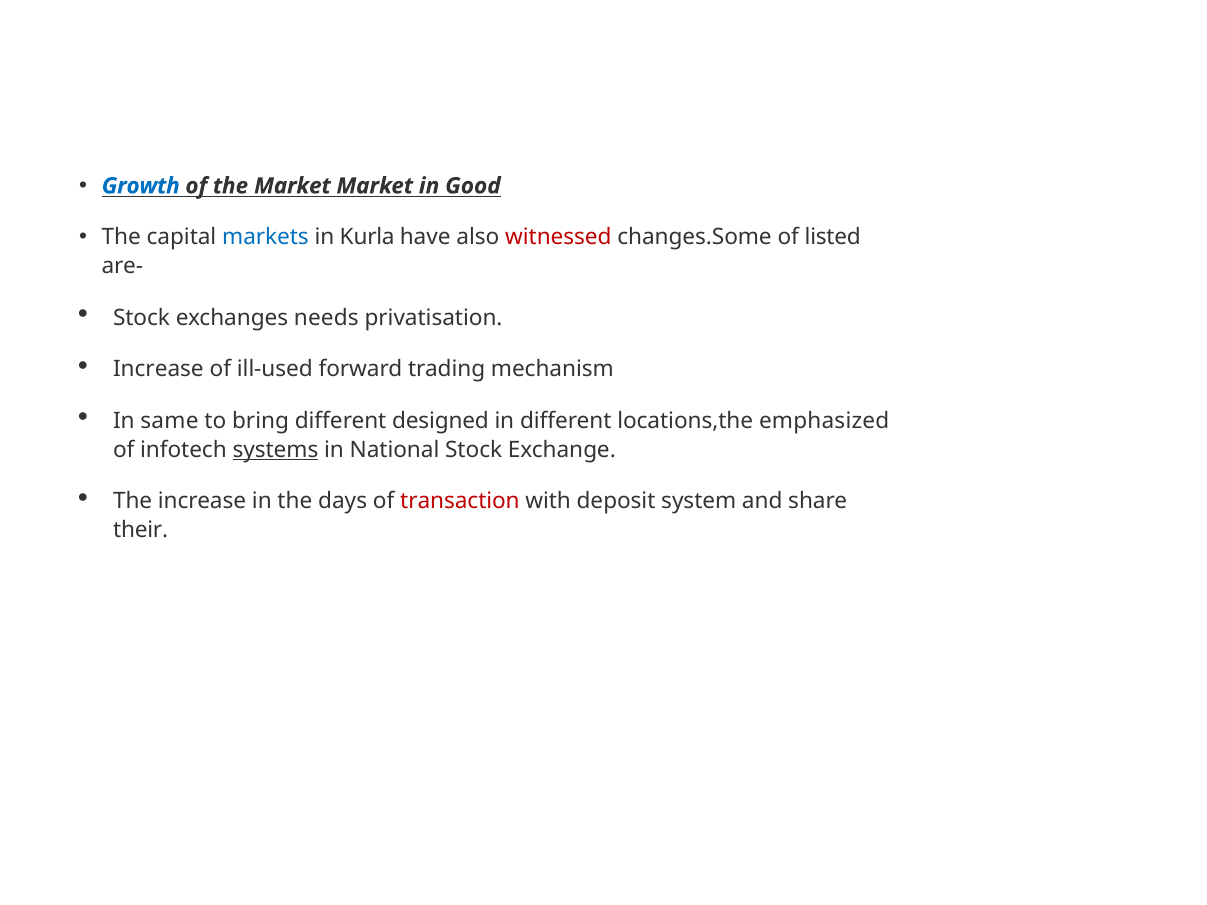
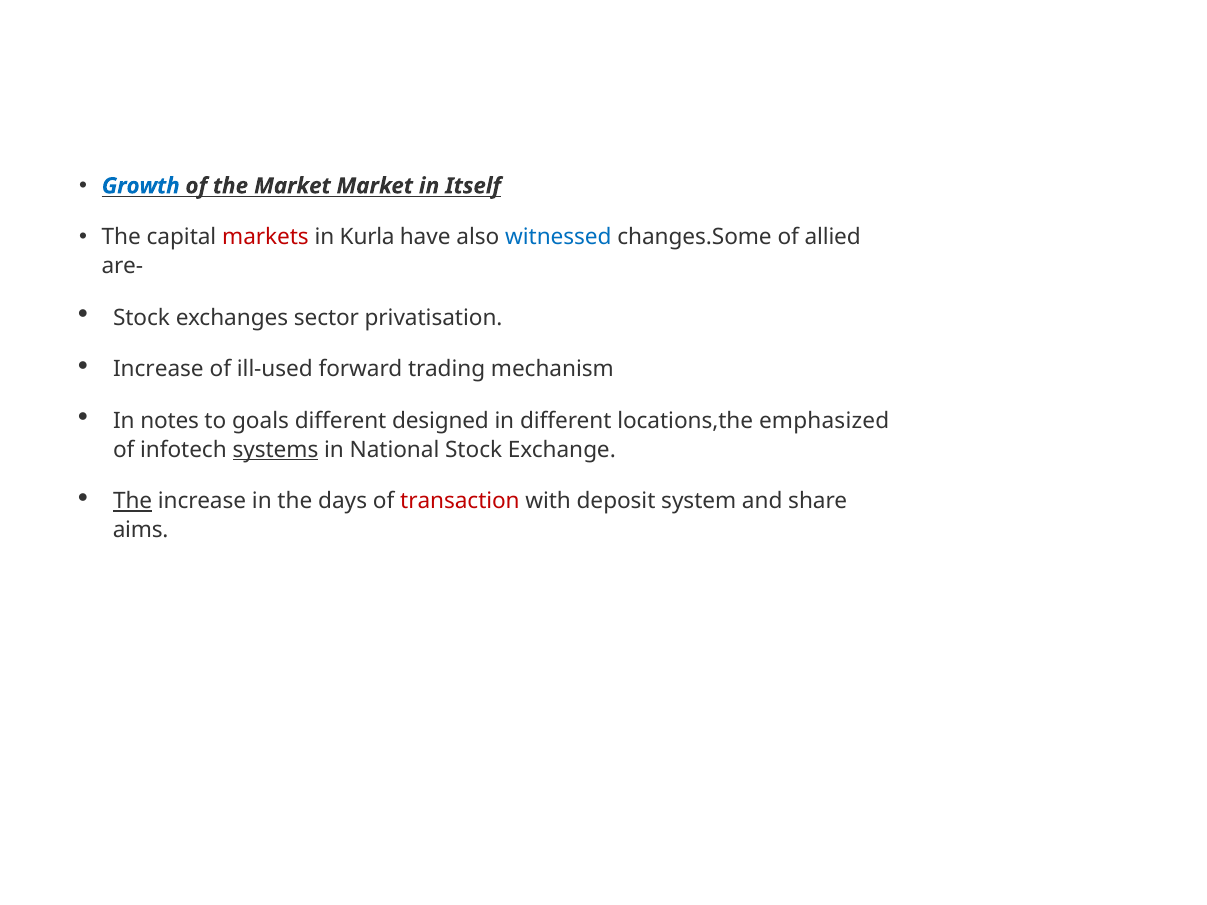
Good: Good -> Itself (473, 186)
markets colour: blue -> red (266, 238)
witnessed colour: red -> blue (558, 238)
listed: listed -> allied (833, 238)
needs: needs -> sector (326, 318)
same: same -> notes (170, 421)
bring: bring -> goals (261, 421)
The underline: none -> present (133, 502)
their: their -> aims (141, 530)
